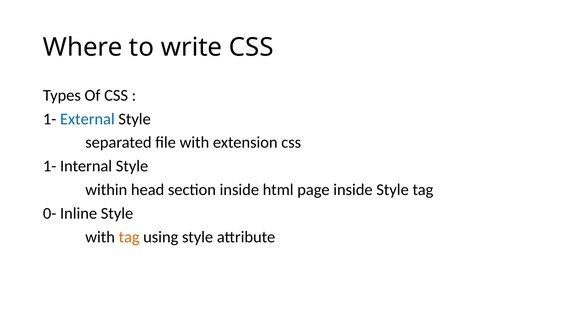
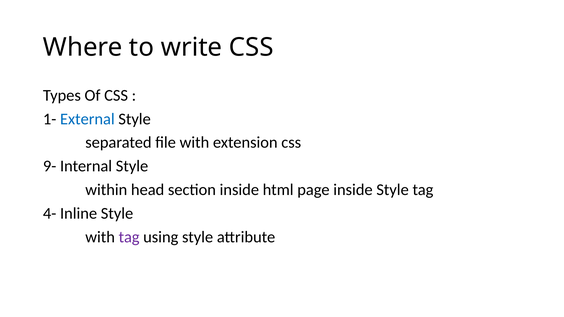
1-: 1- -> 9- (50, 166)
0-: 0- -> 4- (50, 214)
tag colour: orange -> purple (129, 237)
